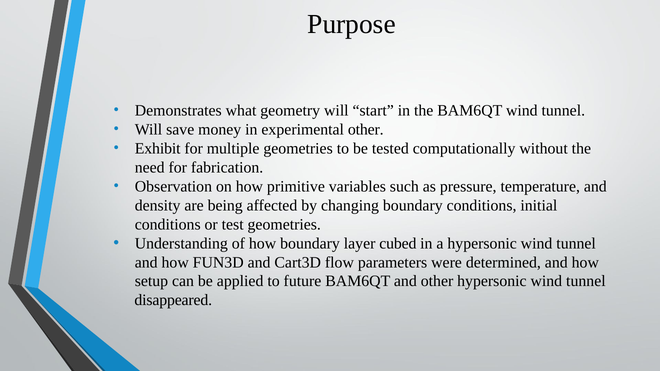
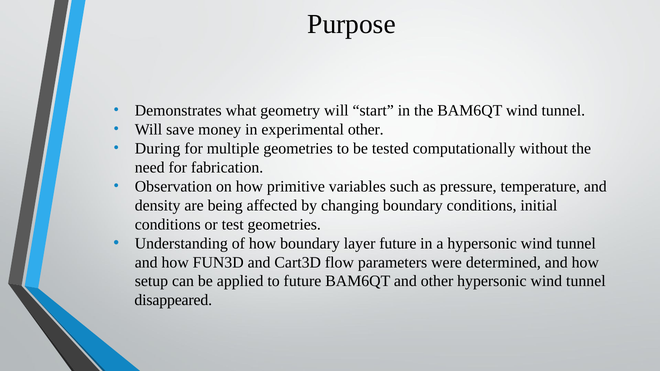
Exhibit: Exhibit -> During (158, 149)
layer cubed: cubed -> future (398, 244)
